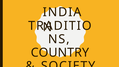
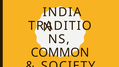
COUNTRY: COUNTRY -> COMMON (60, 53)
